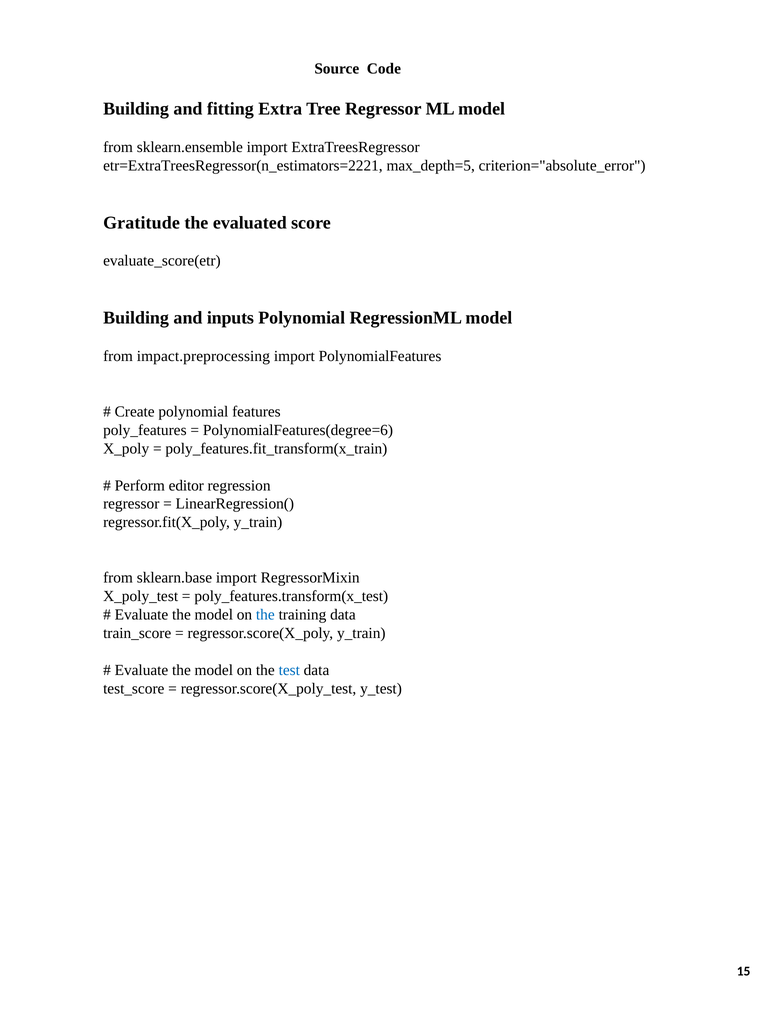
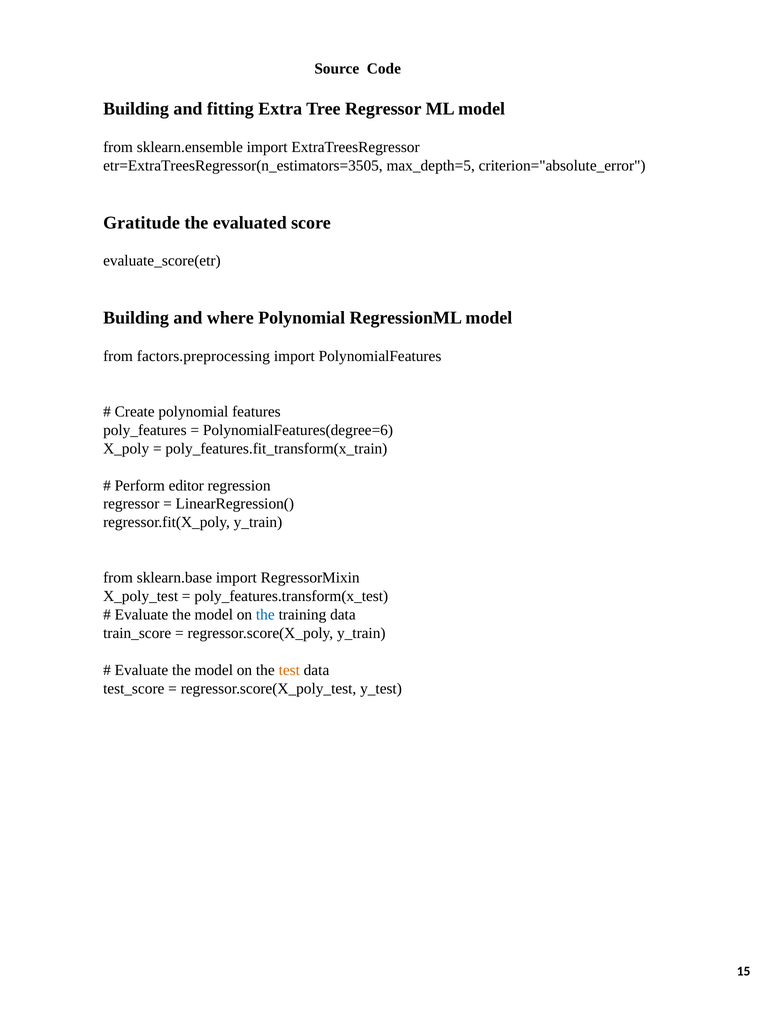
etr=ExtraTreesRegressor(n_estimators=2221: etr=ExtraTreesRegressor(n_estimators=2221 -> etr=ExtraTreesRegressor(n_estimators=3505 (243, 165)
inputs: inputs -> where (230, 318)
impact.preprocessing: impact.preprocessing -> factors.preprocessing (203, 356)
test colour: blue -> orange (289, 670)
